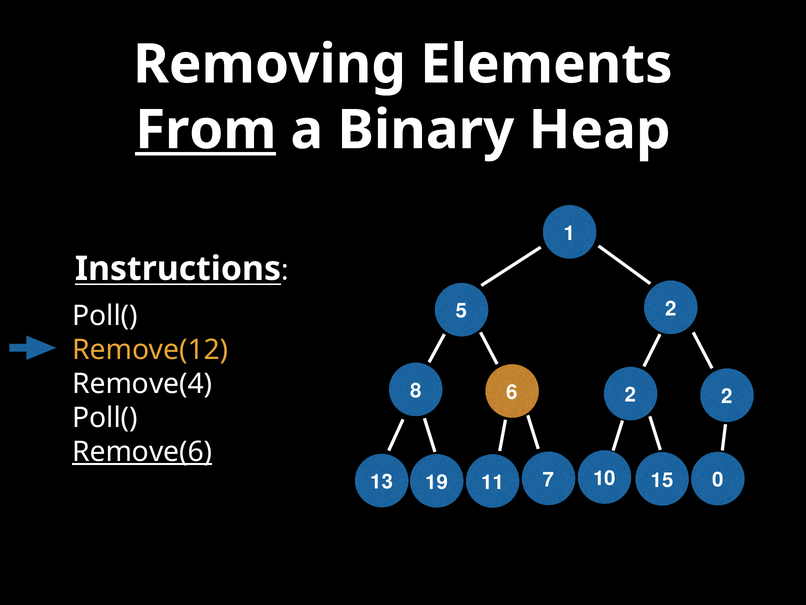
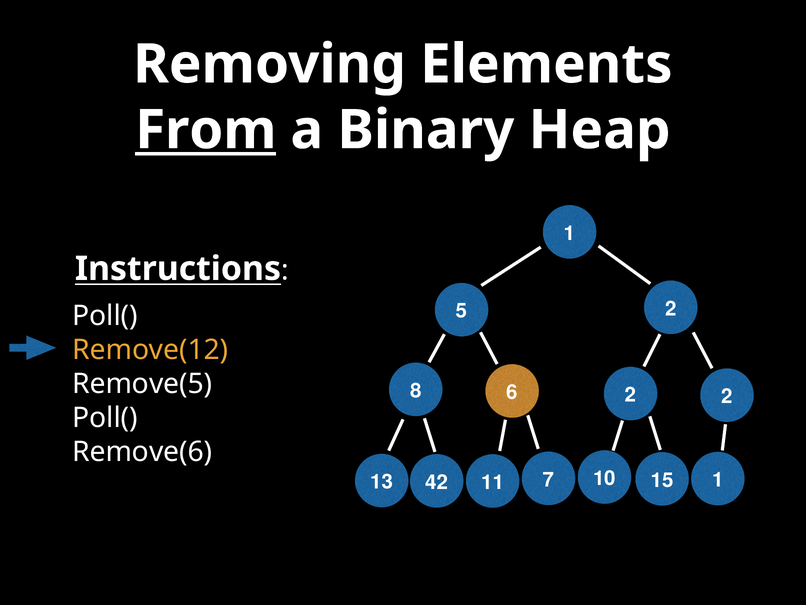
Remove(4: Remove(4 -> Remove(5 (142, 384)
Remove(6 underline: present -> none (142, 452)
15 0: 0 -> 1 (718, 480)
19: 19 -> 42 (437, 482)
